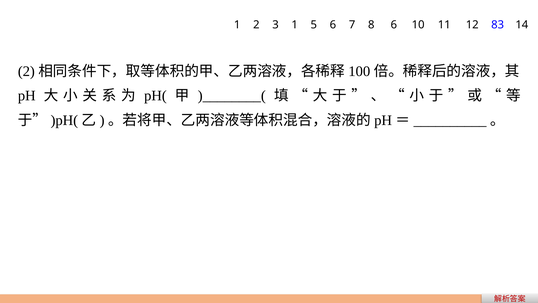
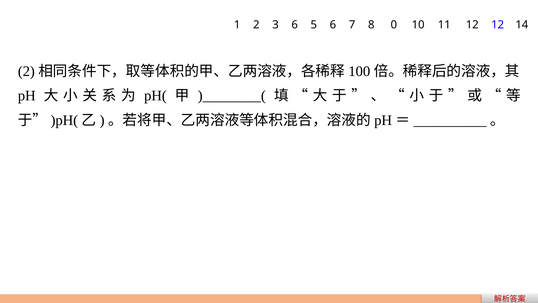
3 1: 1 -> 6 (295, 25)
8 6: 6 -> 0 (394, 25)
12 83: 83 -> 12 (498, 25)
